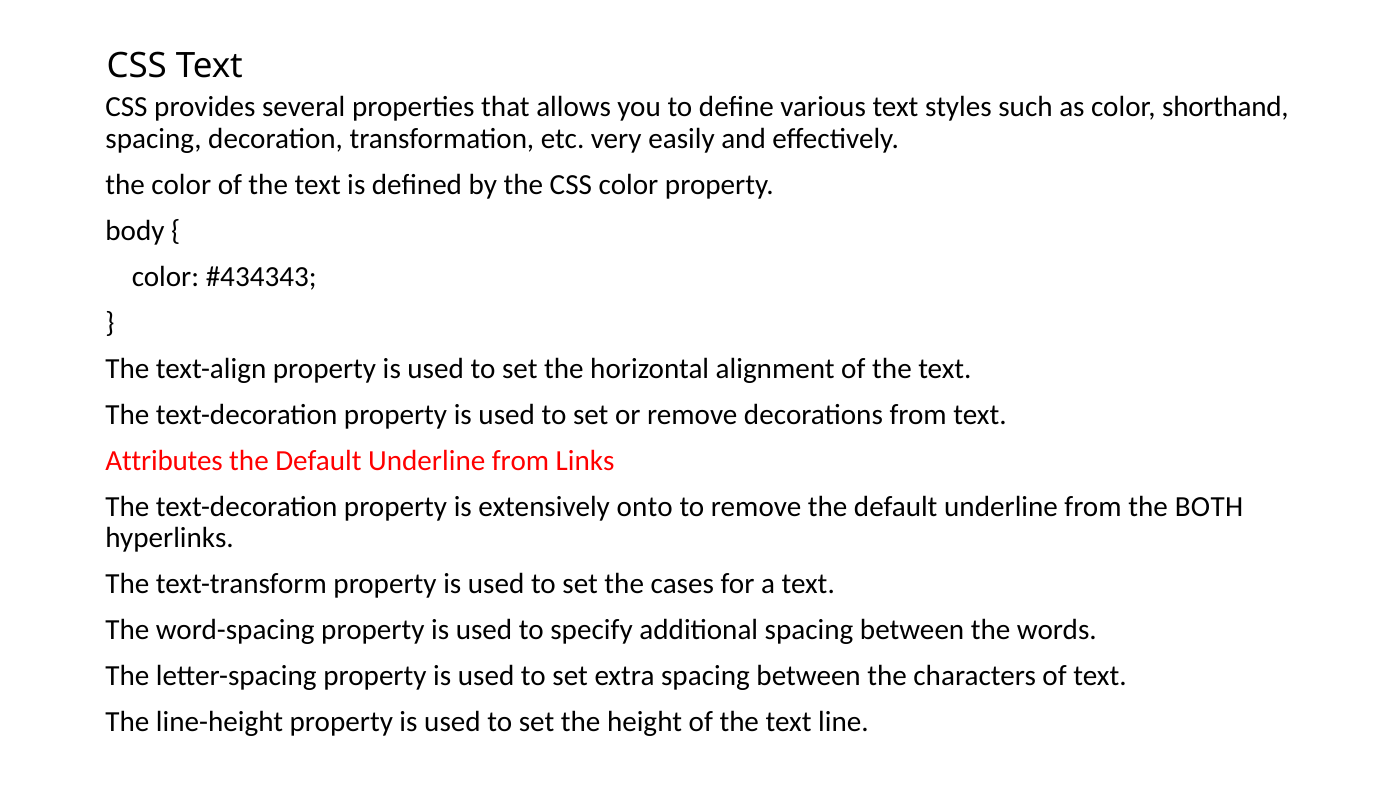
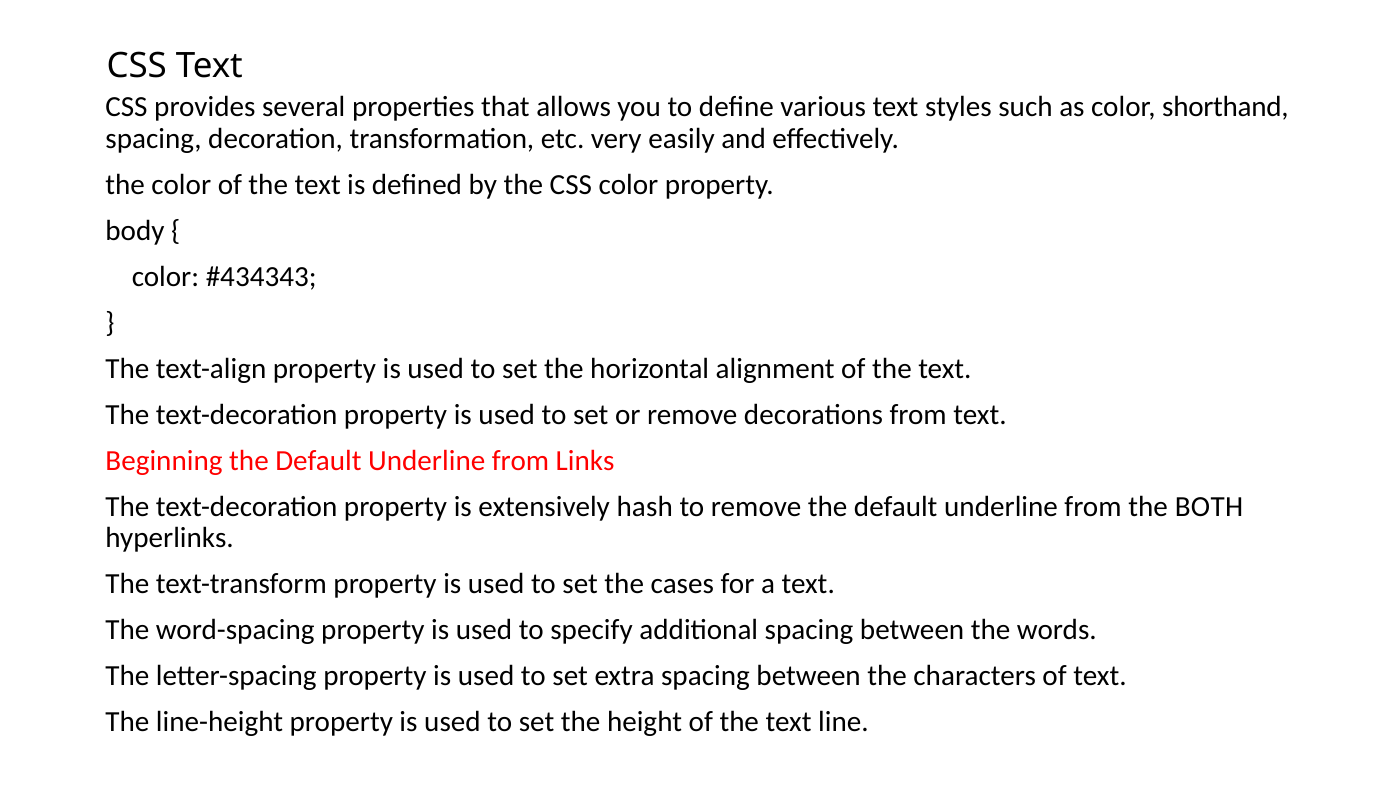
Attributes: Attributes -> Beginning (164, 461)
onto: onto -> hash (645, 507)
